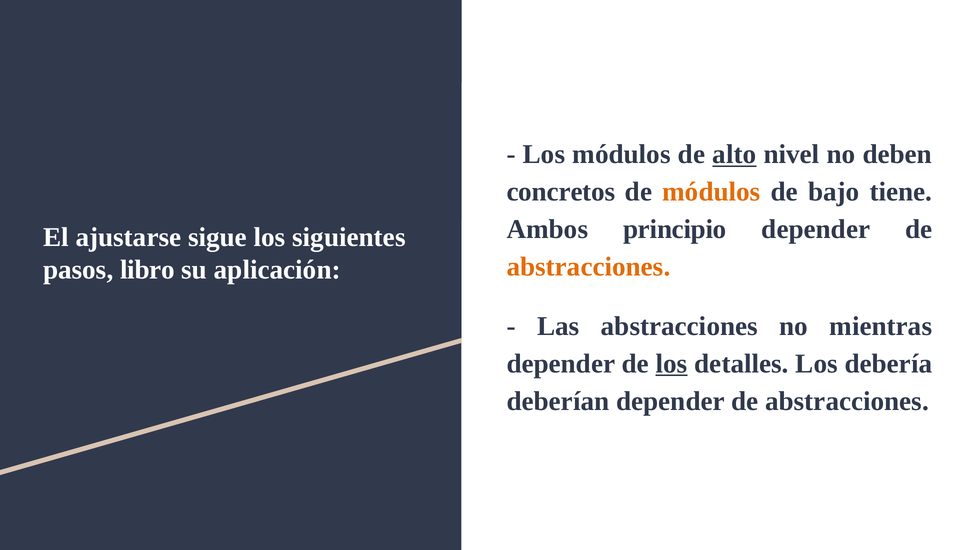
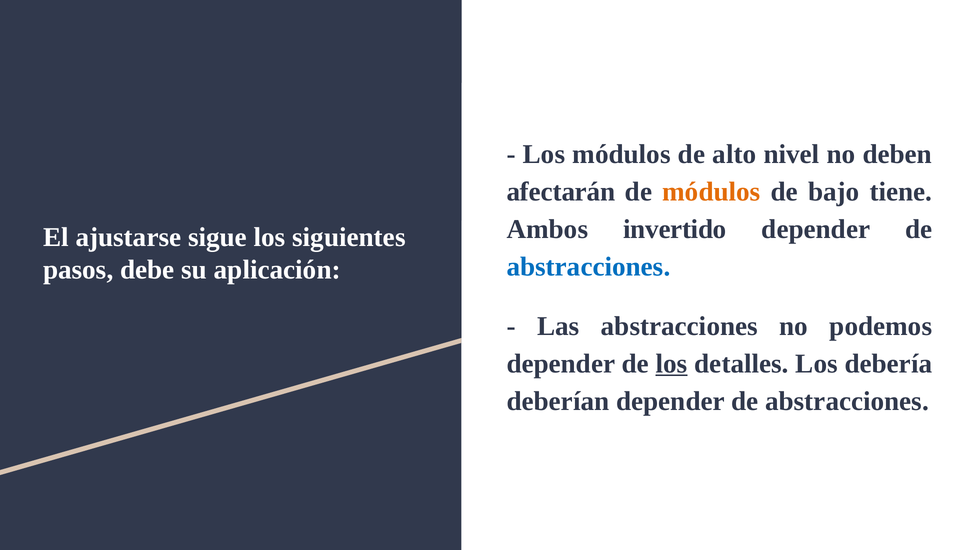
alto underline: present -> none (734, 155)
concretos: concretos -> afectarán (561, 192)
principio: principio -> invertido (675, 230)
abstracciones colour: orange -> blue (588, 267)
libro: libro -> debe (147, 270)
mientras: mientras -> podemos (881, 326)
